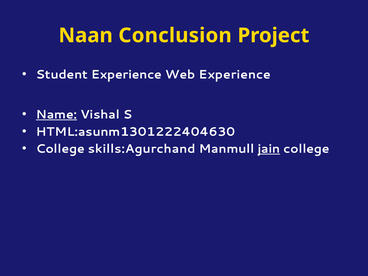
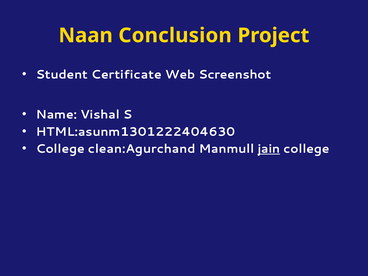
Student Experience: Experience -> Certificate (126, 74)
Web Experience: Experience -> Screenshot (235, 74)
Name underline: present -> none (56, 115)
skills:Agurchand: skills:Agurchand -> clean:Agurchand (142, 149)
